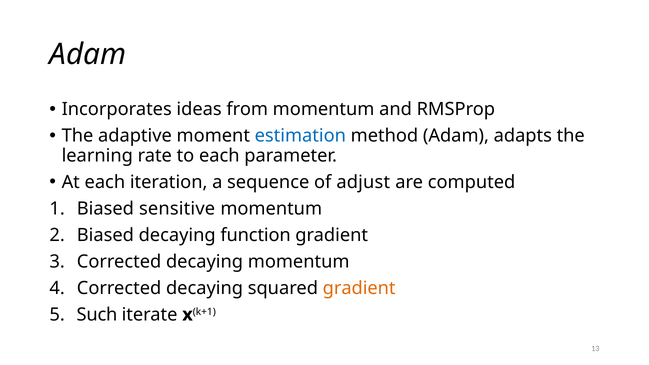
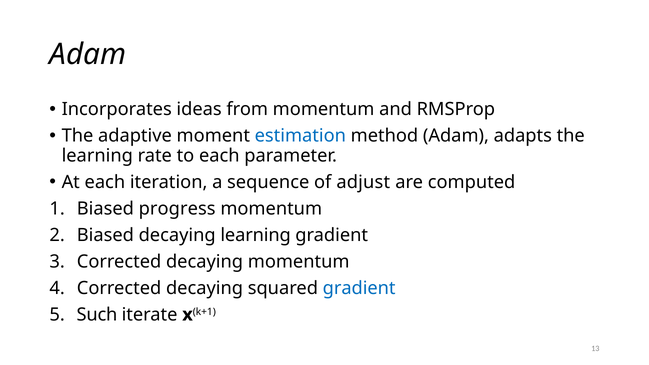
sensitive: sensitive -> progress (177, 209)
decaying function: function -> learning (256, 235)
gradient colour: orange -> blue (359, 288)
